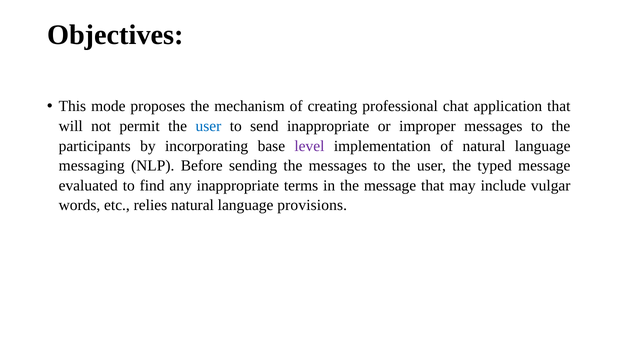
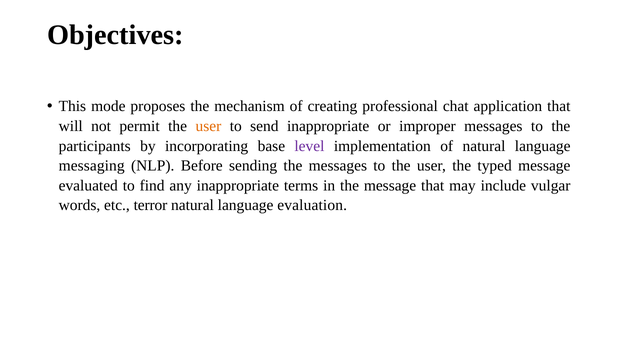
user colour: blue -> orange (208, 126)
relies: relies -> terror (150, 206)
provisions: provisions -> evaluation (312, 206)
